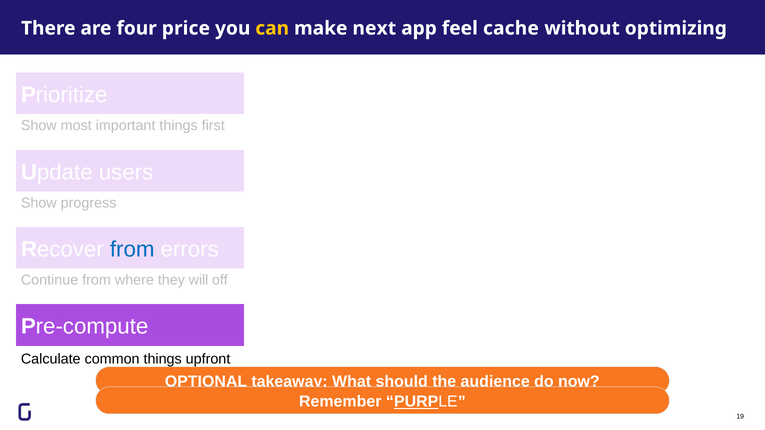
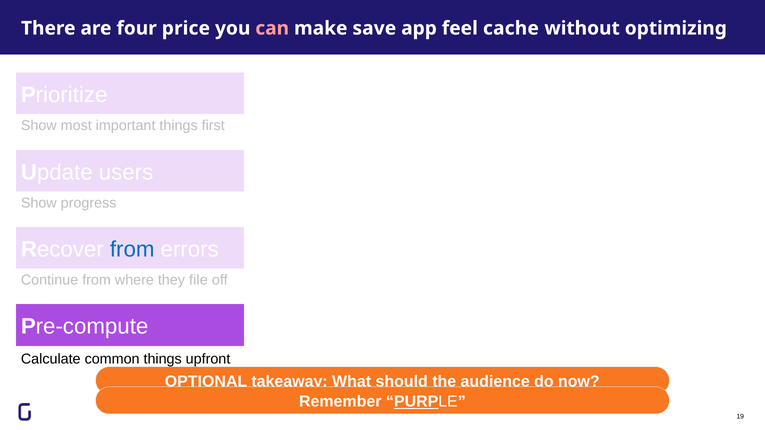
can colour: yellow -> pink (272, 28)
next: next -> save (374, 28)
will: will -> file (198, 280)
